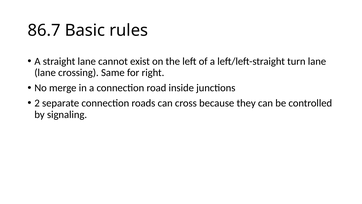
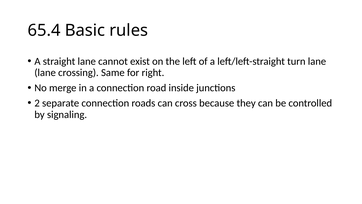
86.7: 86.7 -> 65.4 (44, 30)
